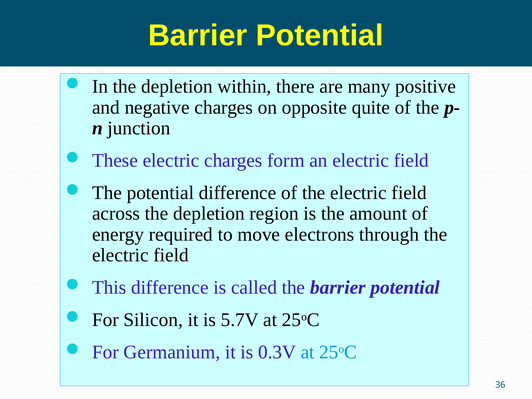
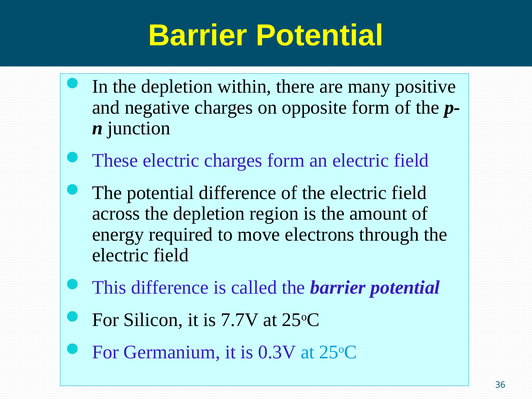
opposite quite: quite -> form (371, 107)
5.7V: 5.7V -> 7.7V (240, 320)
